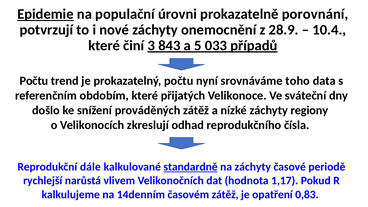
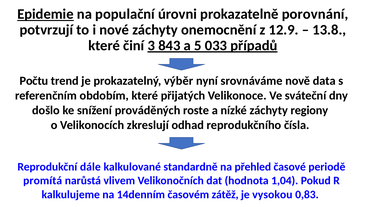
28.9: 28.9 -> 12.9 (284, 30)
10.4: 10.4 -> 13.8 (329, 30)
prokazatelný počtu: počtu -> výběr (179, 81)
toho: toho -> nově (298, 81)
prováděných zátěž: zátěž -> roste (196, 110)
standardně underline: present -> none (191, 167)
na záchyty: záchyty -> přehled (253, 167)
rychlejší: rychlejší -> promítá (43, 181)
1,17: 1,17 -> 1,04 (285, 181)
opatření: opatření -> vysokou (272, 194)
